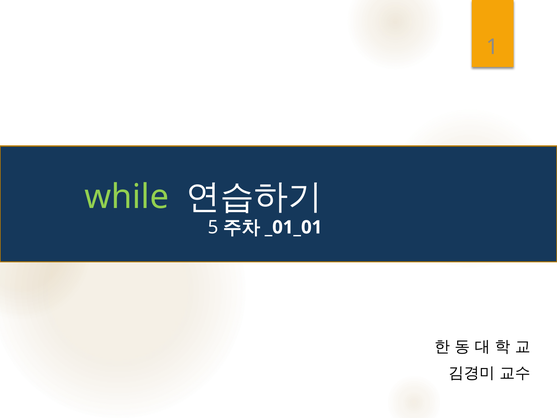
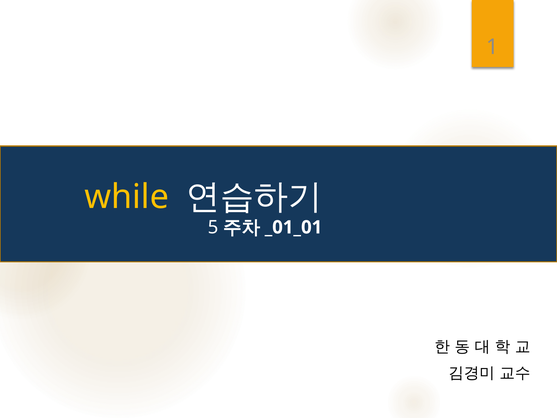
while colour: light green -> yellow (127, 197)
